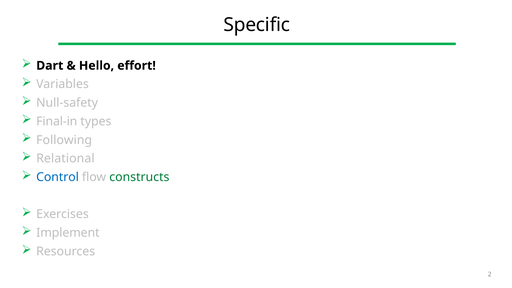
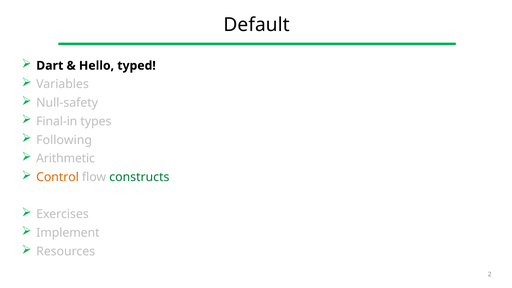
Specific: Specific -> Default (257, 25)
effort: effort -> typed (137, 66)
Relational: Relational -> Arithmetic (66, 159)
Control colour: blue -> orange (58, 177)
